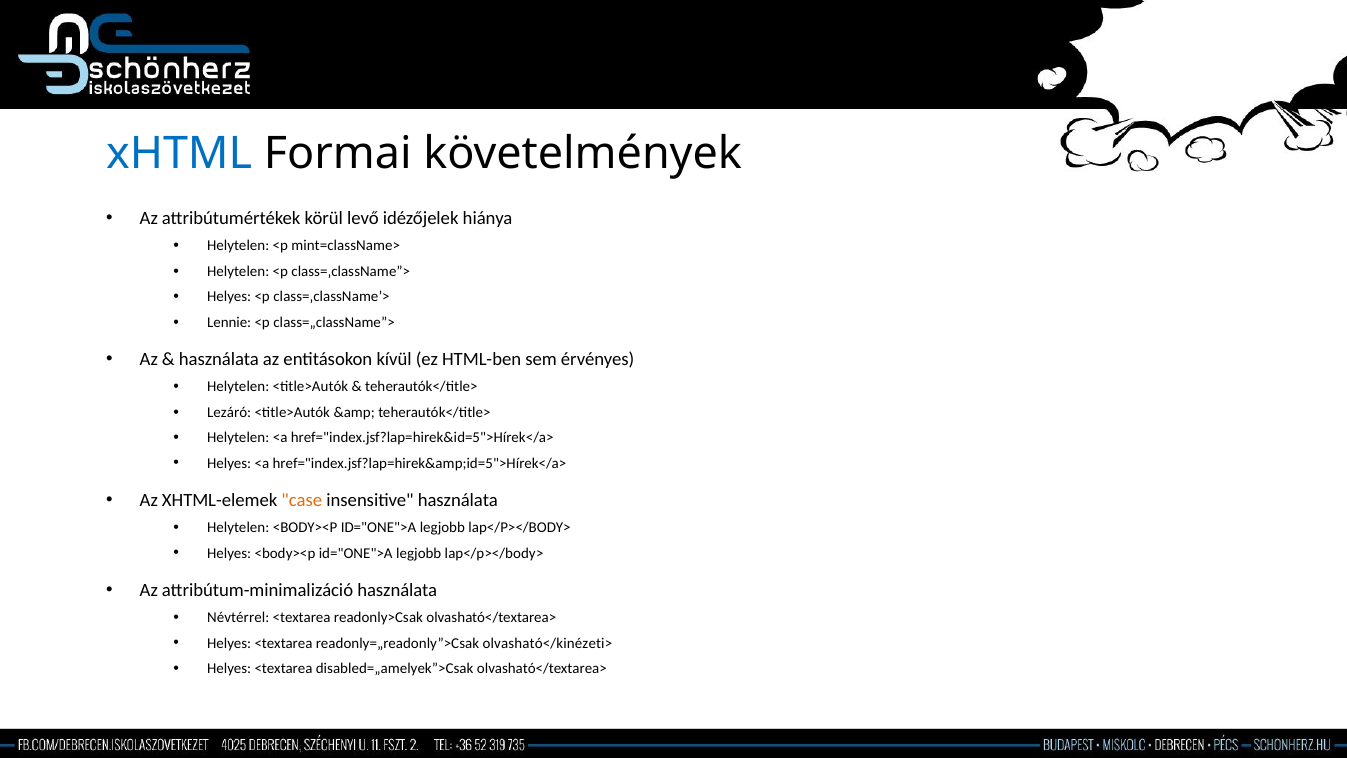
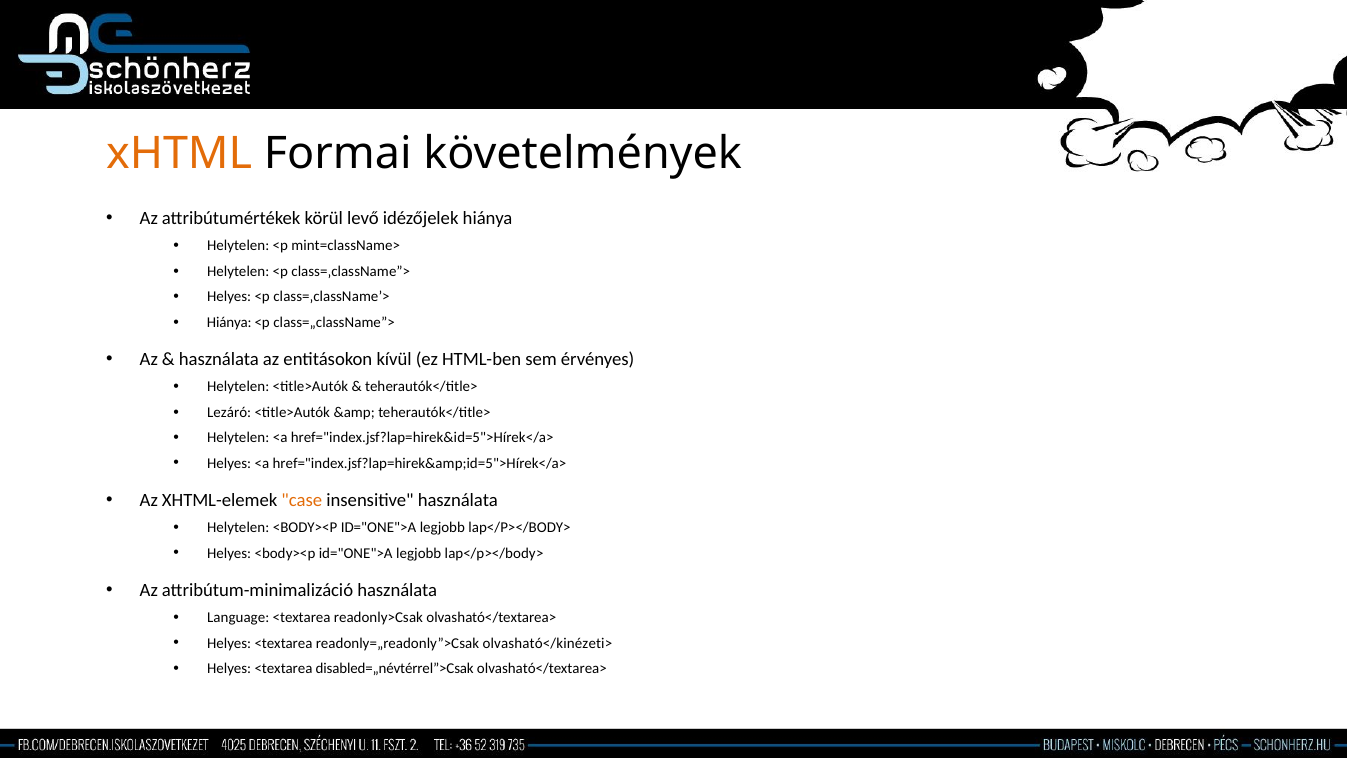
xHTML colour: blue -> orange (179, 154)
Lennie: Lennie -> Hiánya (229, 322)
Névtérrel: Névtérrel -> Language (238, 617)
disabled=„amelyek”>Csak: disabled=„amelyek”>Csak -> disabled=„névtérrel”>Csak (395, 668)
